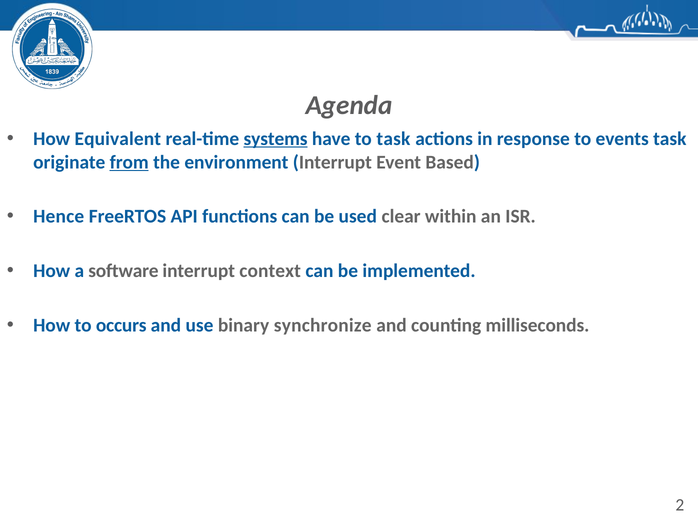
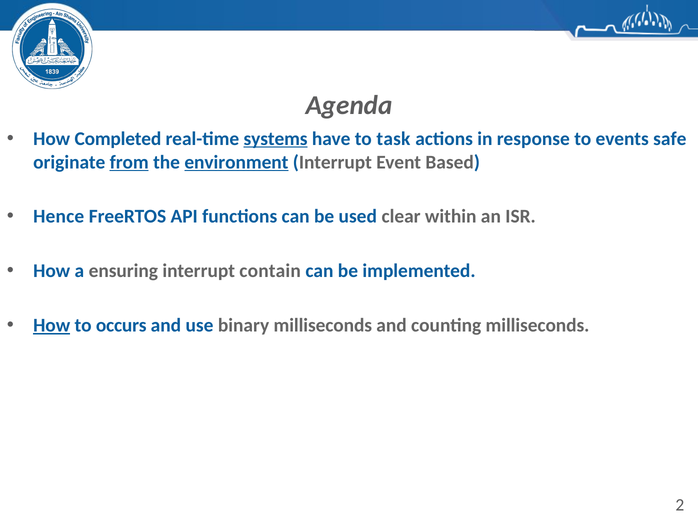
Equivalent: Equivalent -> Completed (118, 139)
events task: task -> safe (670, 139)
environment underline: none -> present (236, 162)
software: software -> ensuring (123, 271)
context: context -> contain (270, 271)
How underline: none -> present (52, 325)
binary synchronize: synchronize -> milliseconds (323, 325)
